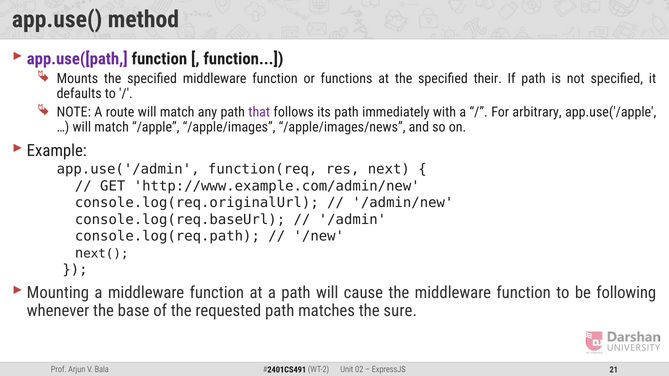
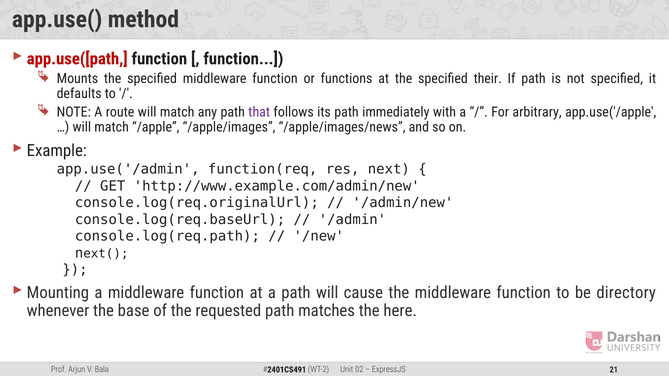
app.use([path colour: purple -> red (77, 59)
following: following -> directory (626, 293)
sure: sure -> here (400, 311)
